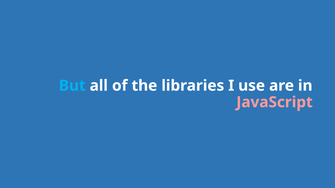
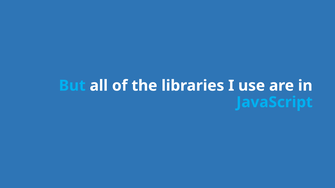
JavaScript colour: pink -> light blue (274, 102)
